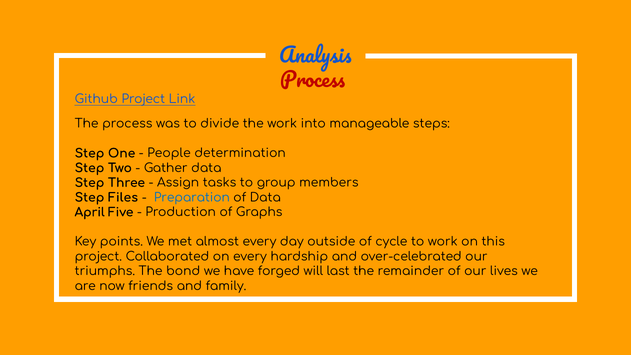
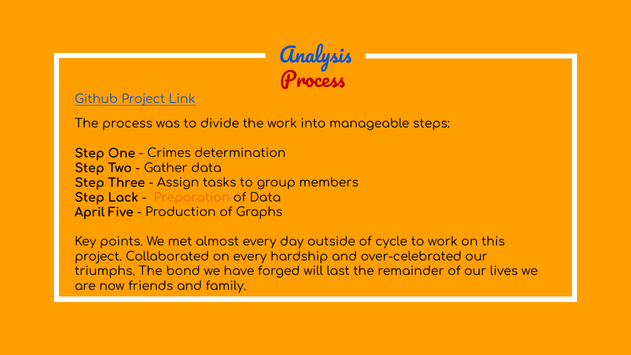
People: People -> Crimes (169, 153)
Files: Files -> Lack (123, 198)
Preparation colour: blue -> orange (192, 198)
